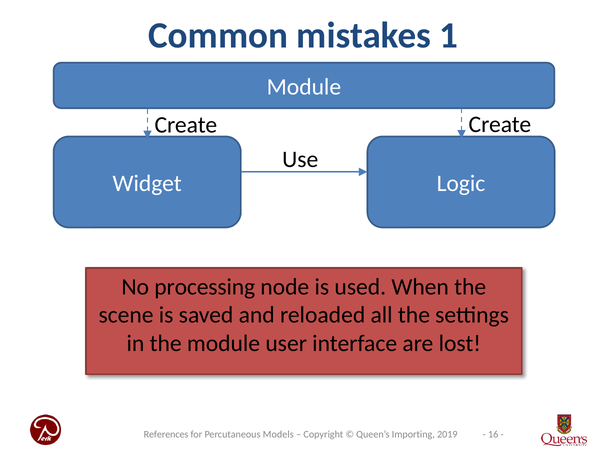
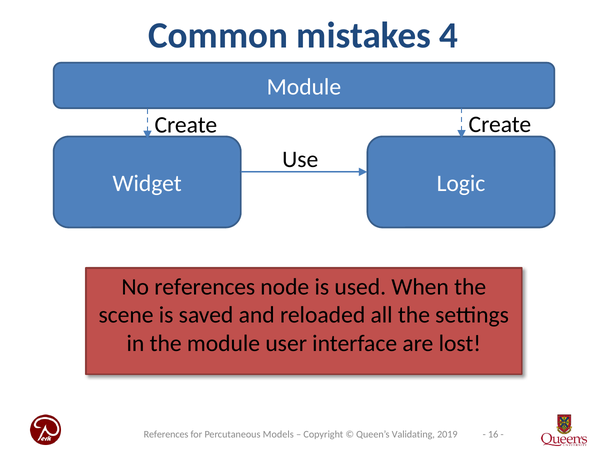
1: 1 -> 4 (449, 35)
No processing: processing -> references (205, 287)
Importing: Importing -> Validating (413, 435)
